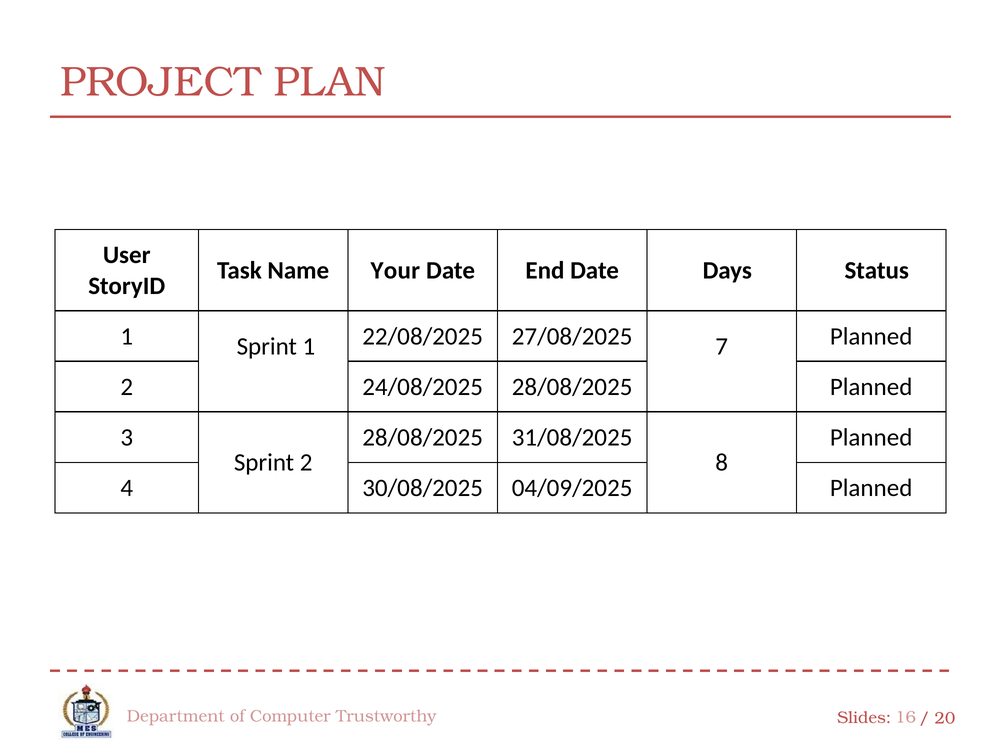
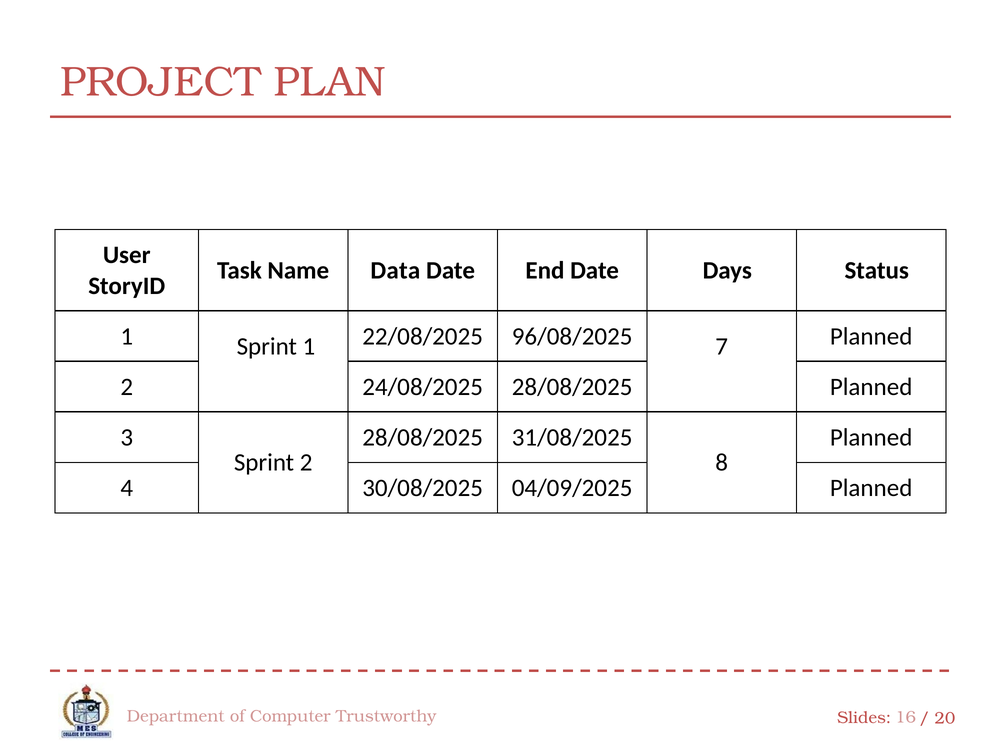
Your: Your -> Data (395, 270)
27/08/2025: 27/08/2025 -> 96/08/2025 (572, 336)
